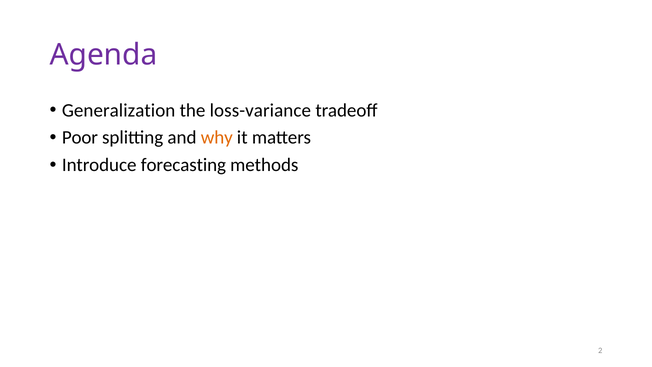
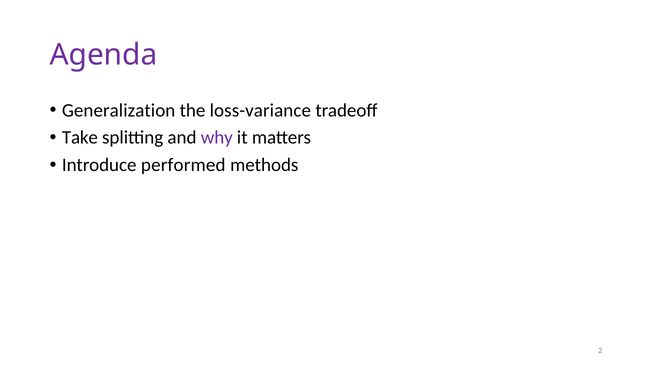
Poor: Poor -> Take (80, 138)
why colour: orange -> purple (217, 138)
forecasting: forecasting -> performed (183, 165)
